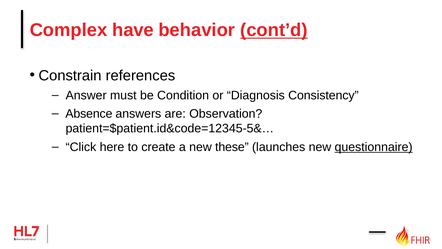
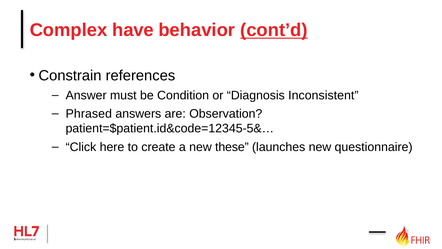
Consistency: Consistency -> Inconsistent (323, 95)
Absence: Absence -> Phrased (89, 114)
questionnaire underline: present -> none (374, 147)
